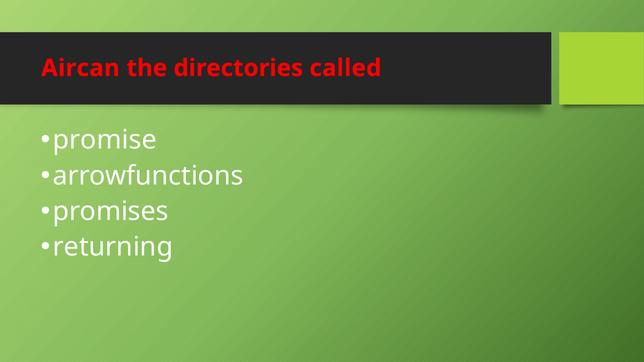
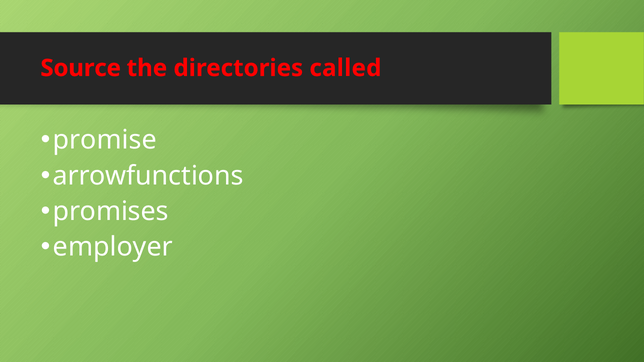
Aircan: Aircan -> Source (81, 68)
returning: returning -> employer (113, 247)
